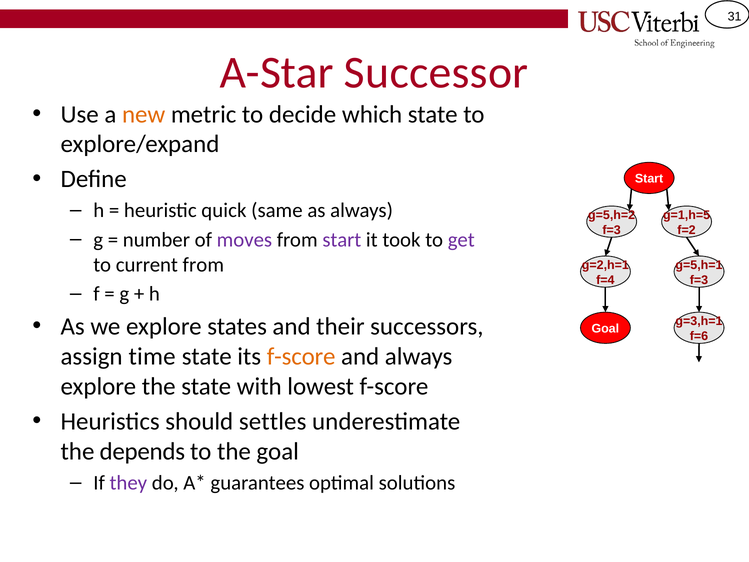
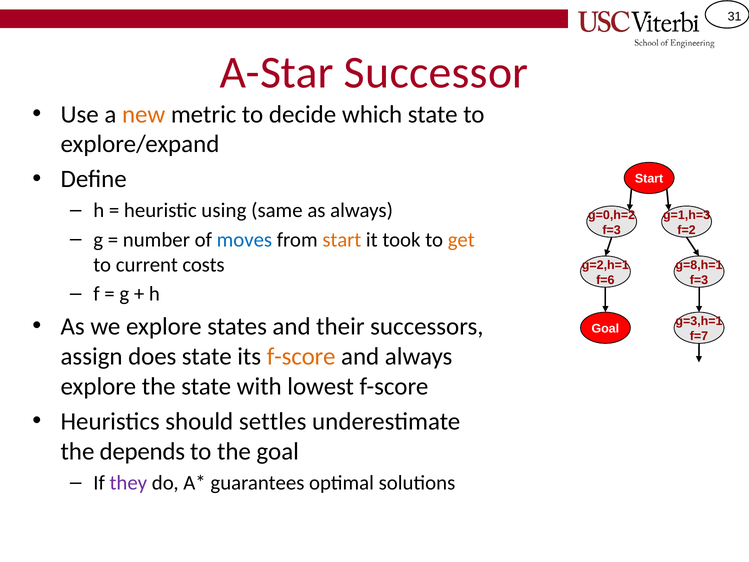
quick: quick -> using (224, 210)
g=5,h=2: g=5,h=2 -> g=0,h=2 (612, 215)
g=1,h=5: g=1,h=5 -> g=1,h=3 (687, 215)
moves colour: purple -> blue (244, 240)
start colour: purple -> orange (342, 240)
get colour: purple -> orange (461, 240)
current from: from -> costs (203, 265)
g=5,h=1: g=5,h=1 -> g=8,h=1 (699, 265)
f=4: f=4 -> f=6 (605, 280)
f=6: f=6 -> f=7 (699, 336)
time: time -> does (152, 356)
